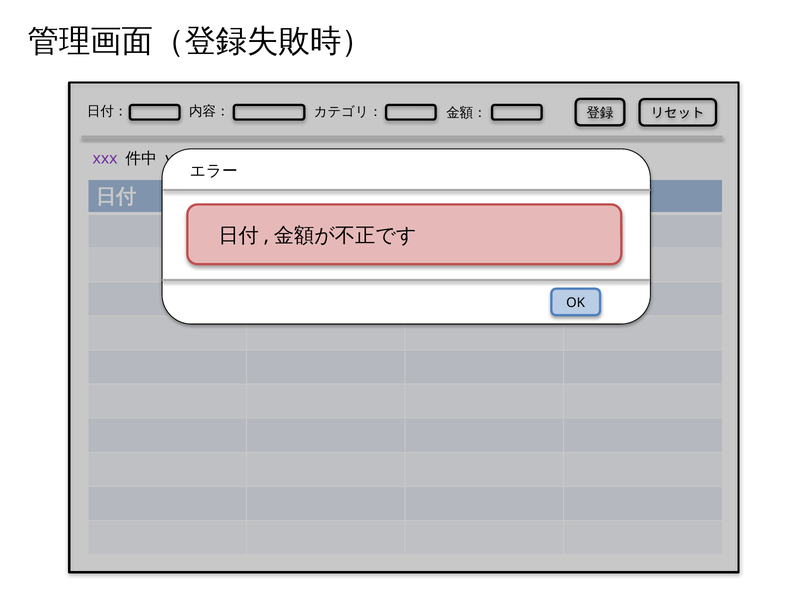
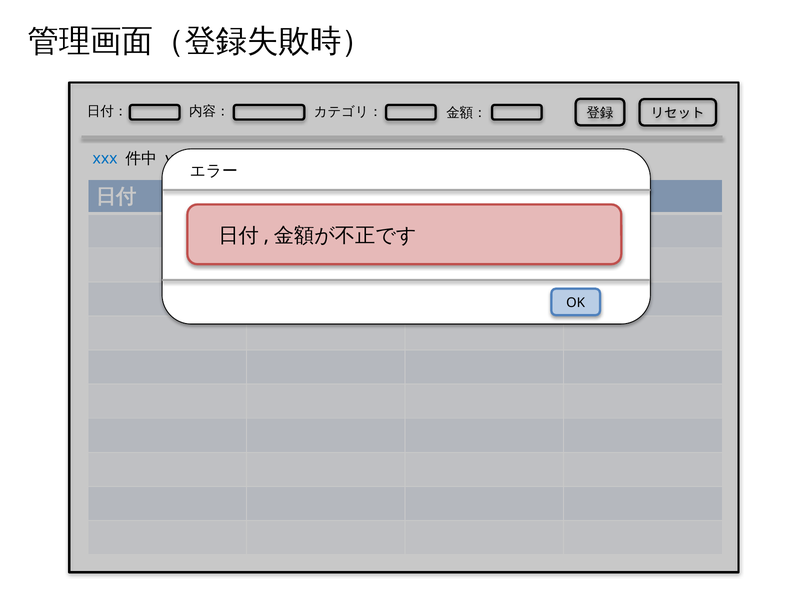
xxx colour: purple -> blue (105, 159)
